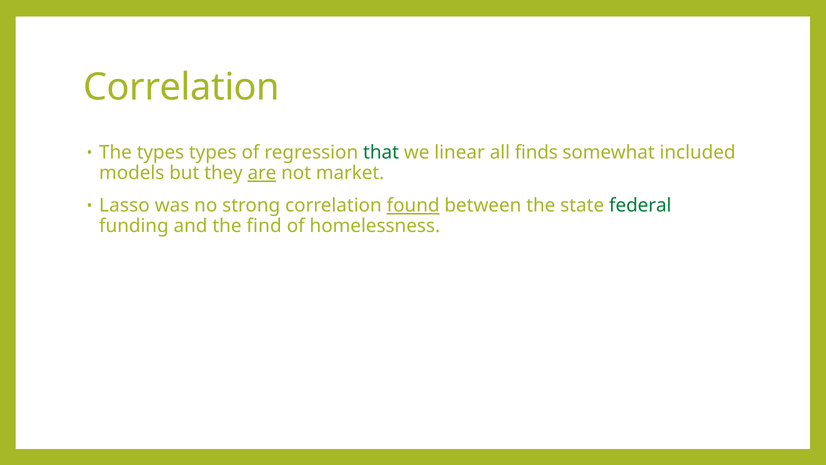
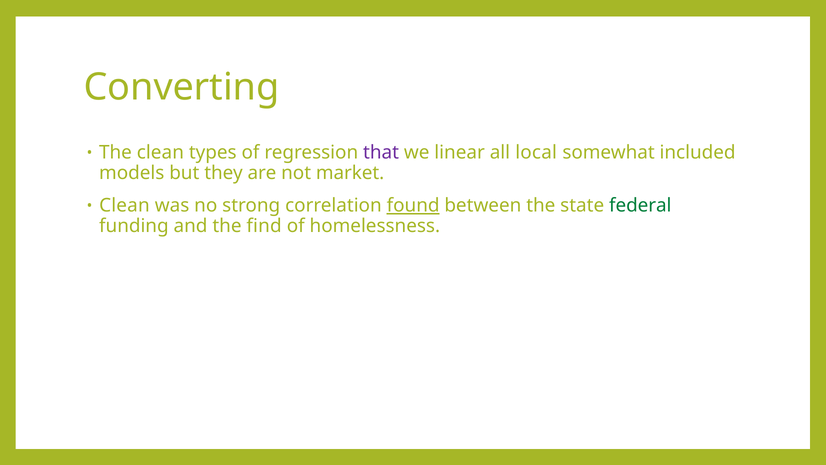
Correlation: Correlation -> Converting (181, 87)
The types: types -> clean (160, 153)
that colour: green -> purple (381, 153)
finds: finds -> local (536, 153)
are underline: present -> none (262, 173)
Lasso: Lasso -> Clean (124, 206)
